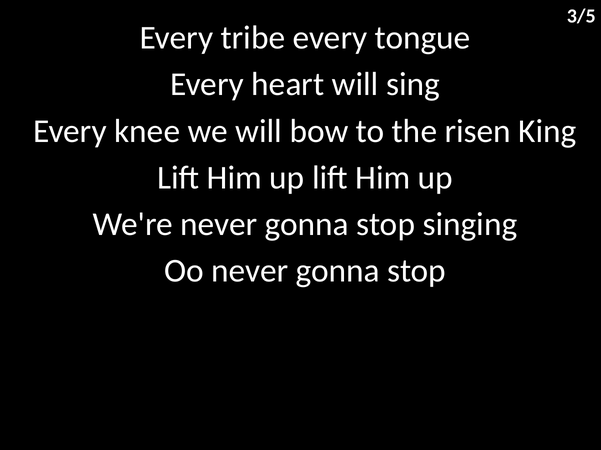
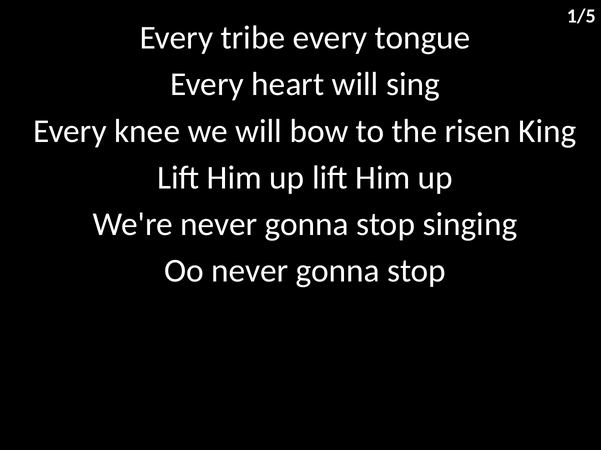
3/5: 3/5 -> 1/5 (581, 16)
